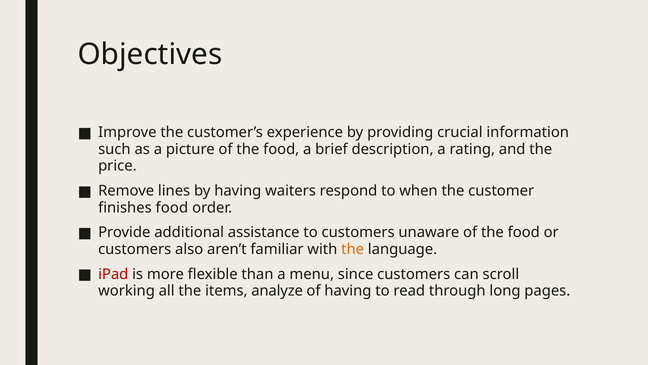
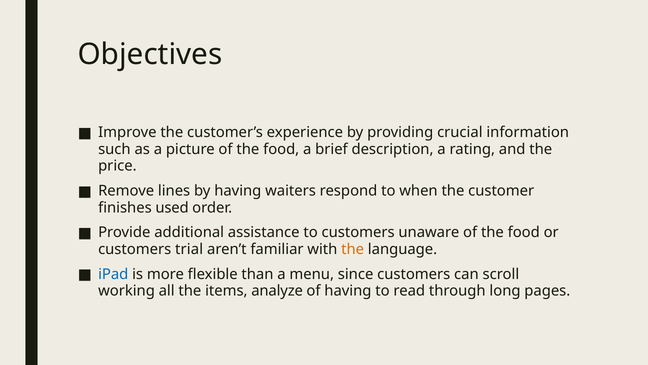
finishes food: food -> used (172, 207)
also: also -> trial (189, 249)
iPad colour: red -> blue (113, 274)
